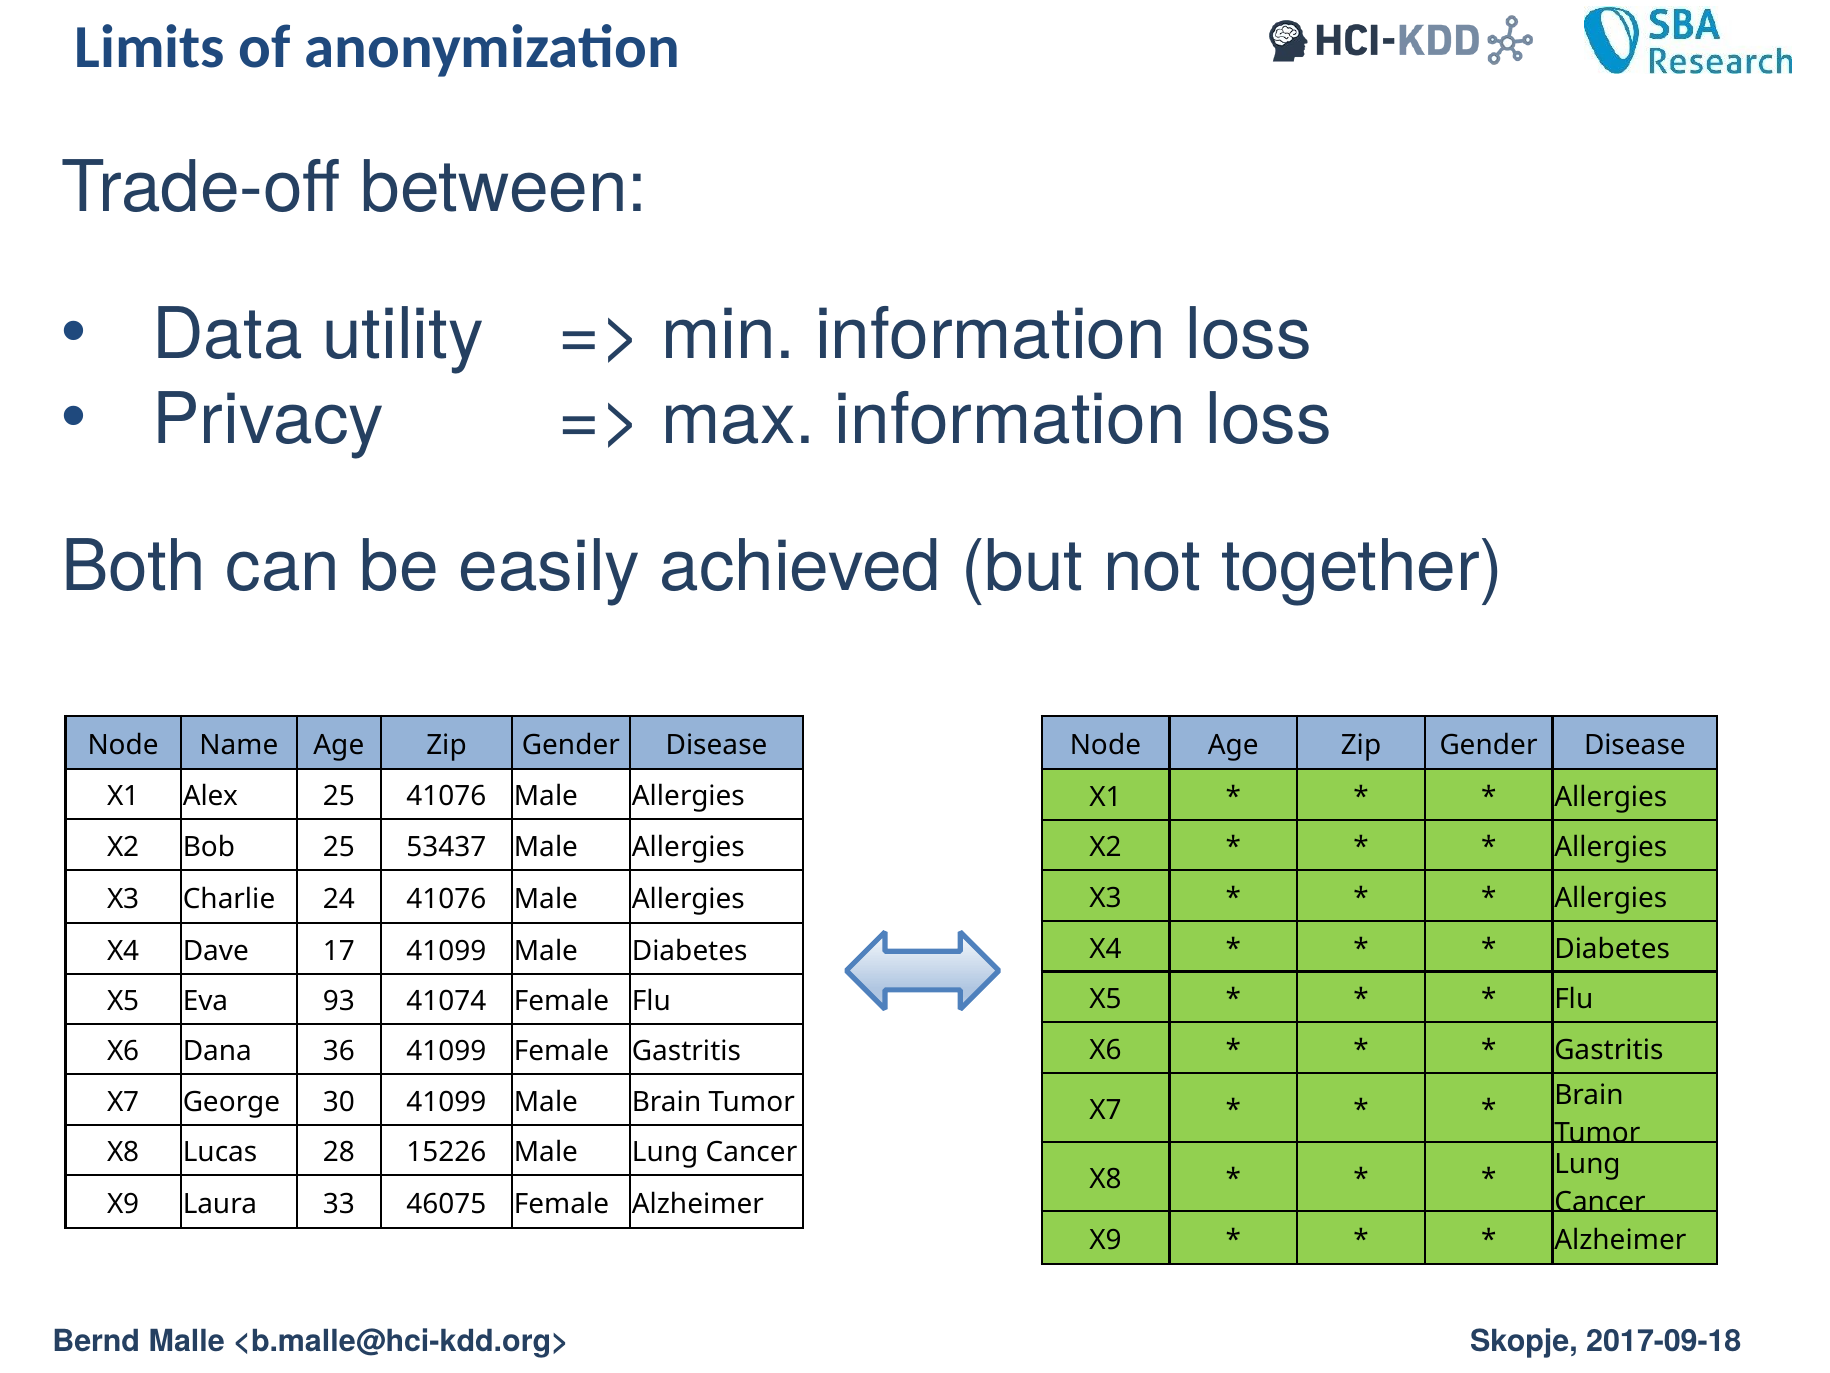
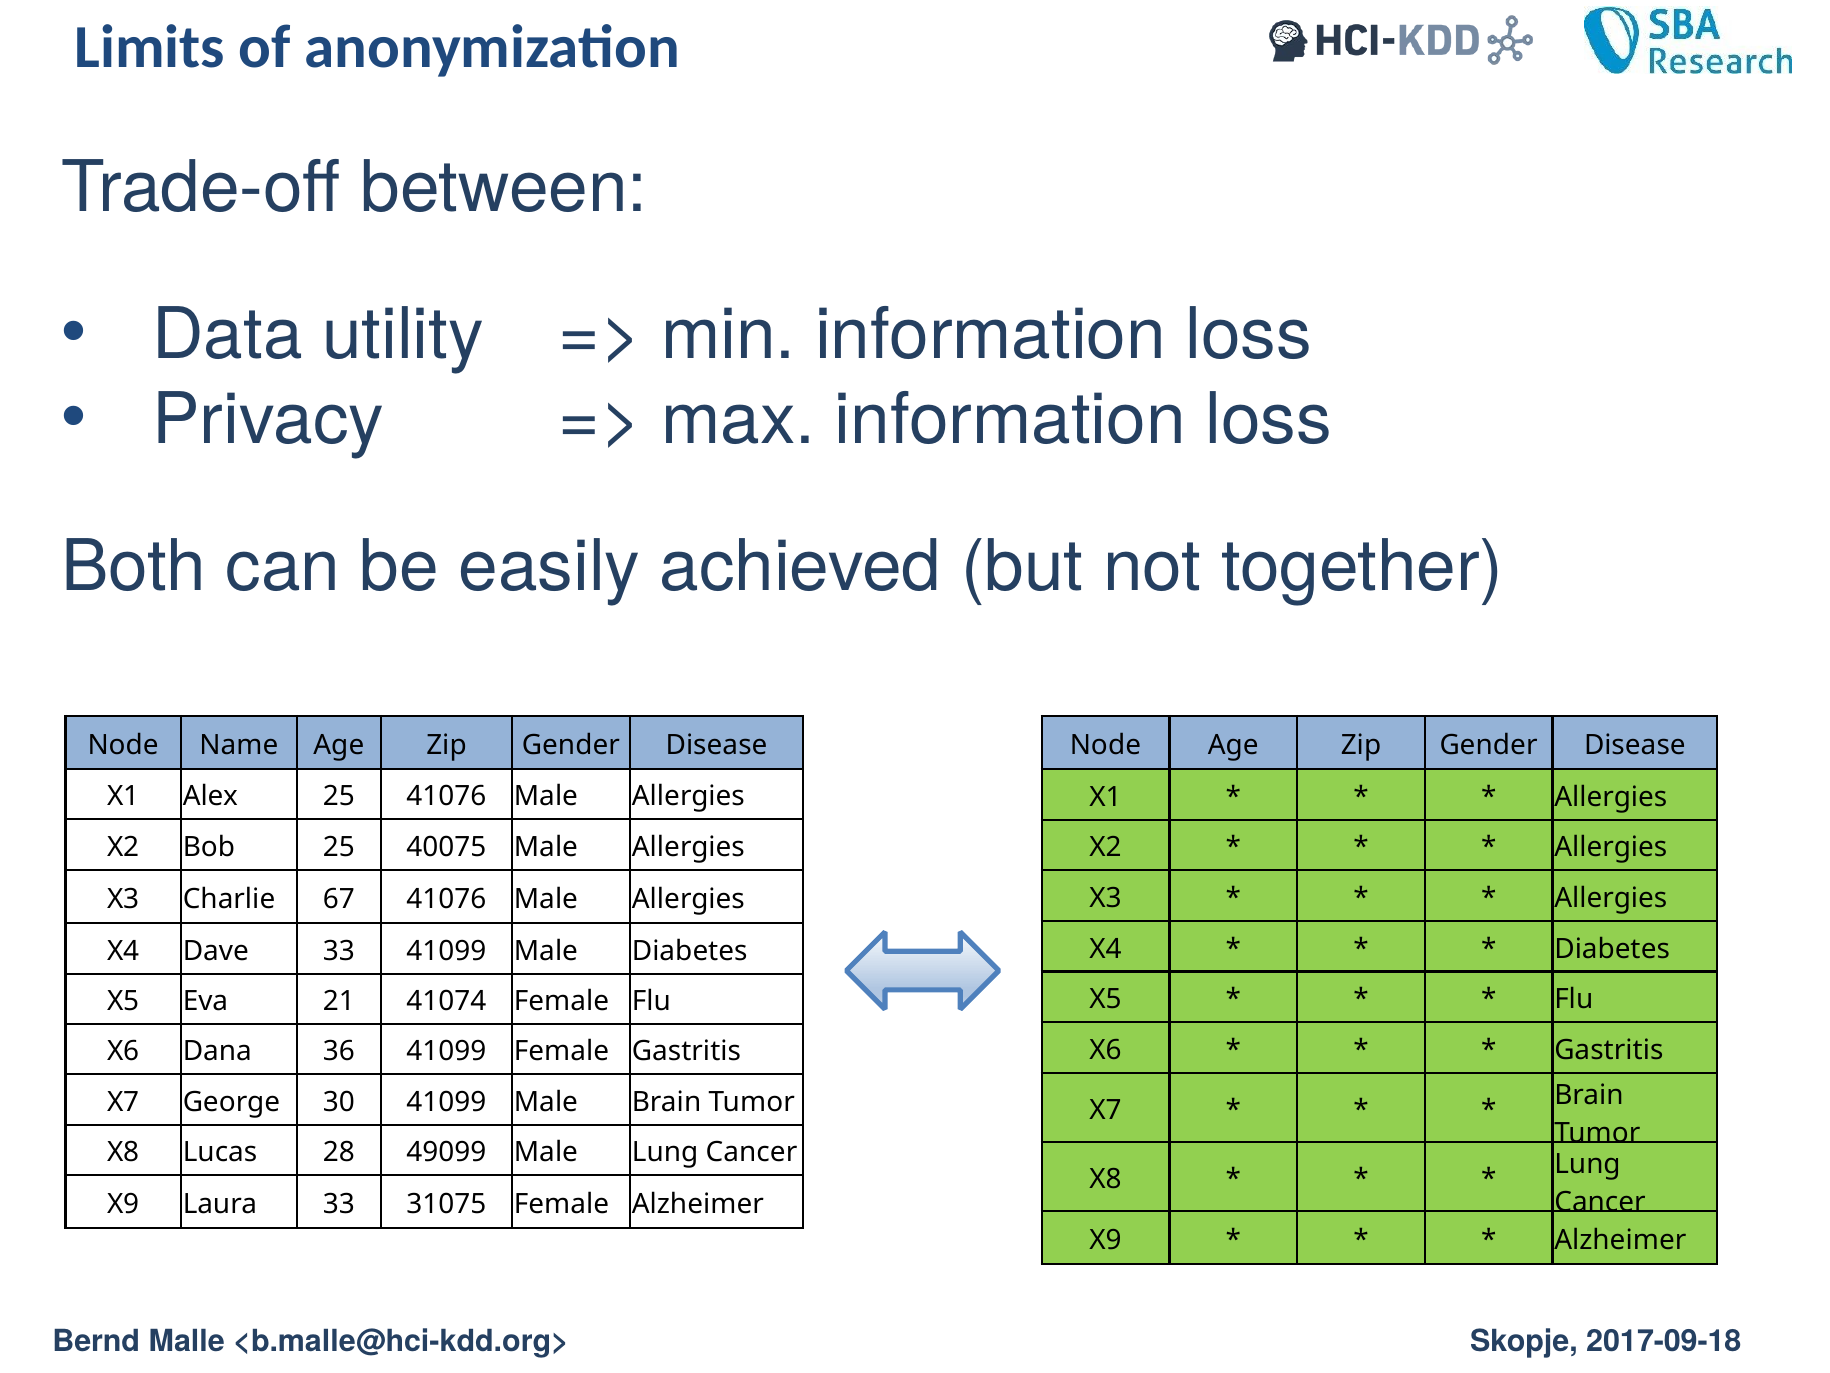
53437: 53437 -> 40075 (446, 847)
24: 24 -> 67 (339, 899)
Dave 17: 17 -> 33 (339, 951)
93: 93 -> 21 (339, 1001)
15226: 15226 -> 49099 (446, 1152)
46075: 46075 -> 31075 (446, 1204)
